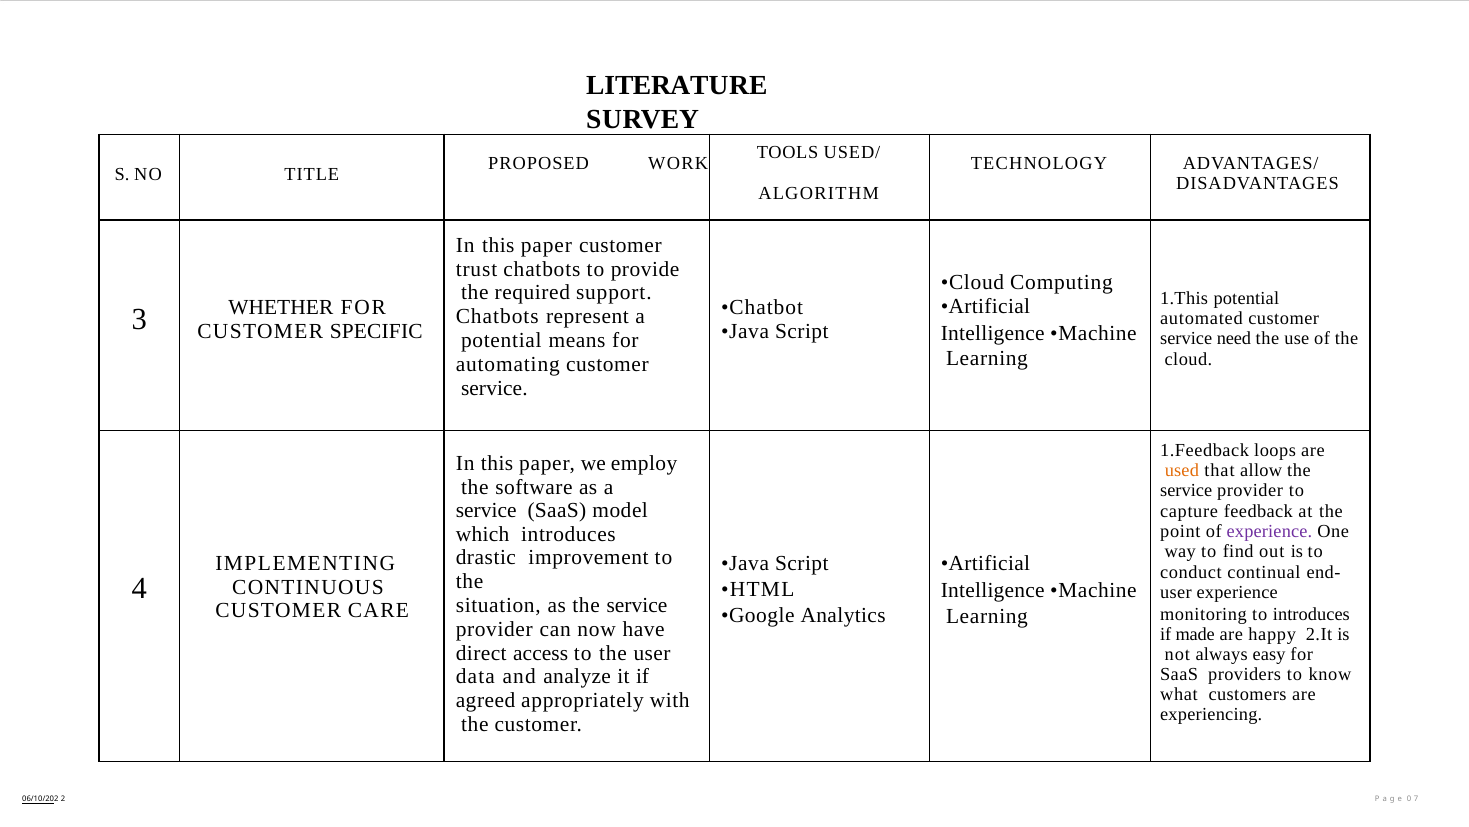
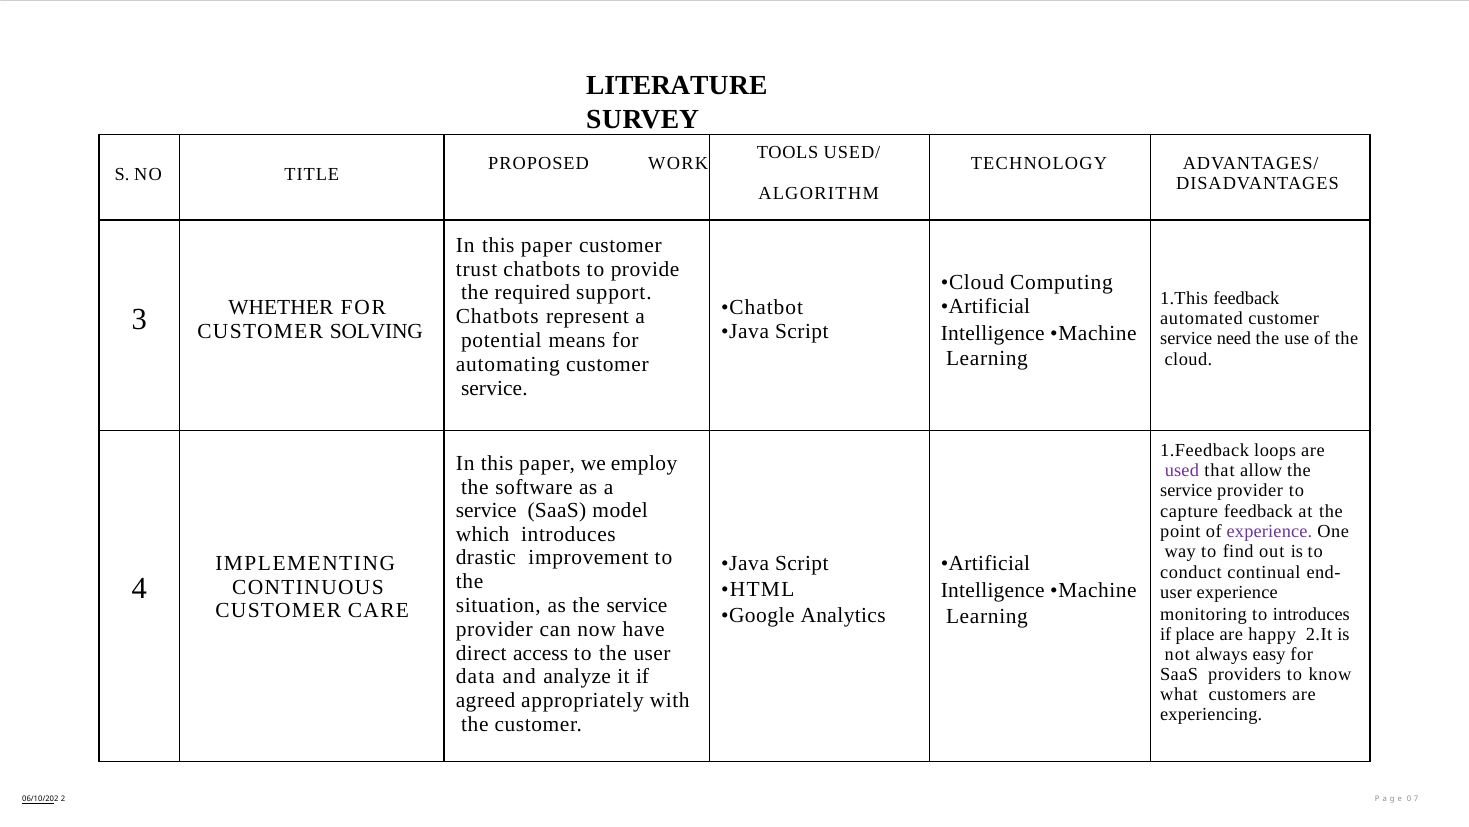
1.This potential: potential -> feedback (1246, 298)
SPECIFIC: SPECIFIC -> SOLVING (376, 331)
used colour: orange -> purple (1182, 470)
made: made -> place (1195, 634)
